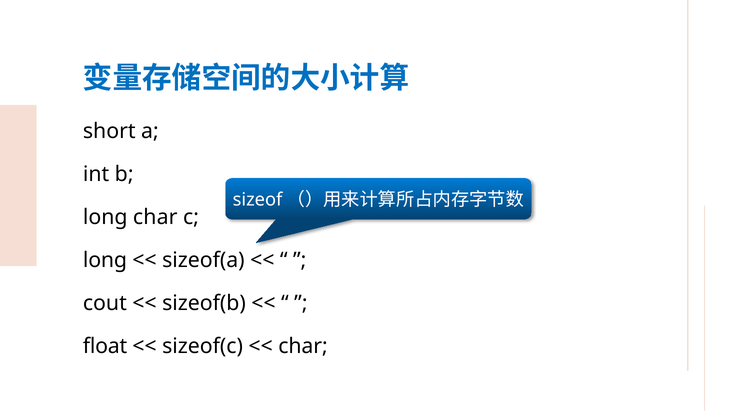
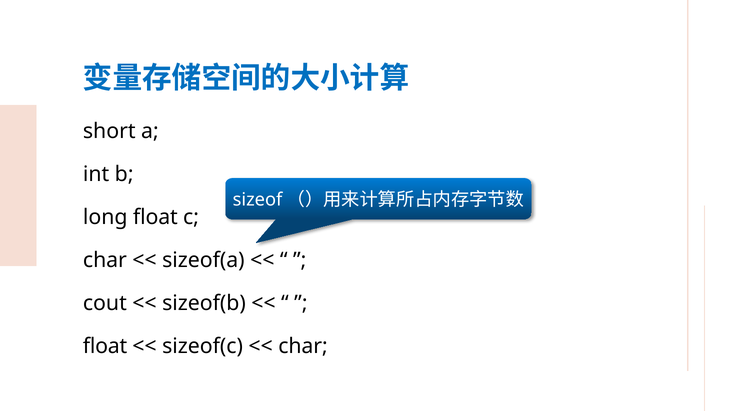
long char: char -> float (155, 217)
long: long -> char (105, 260)
